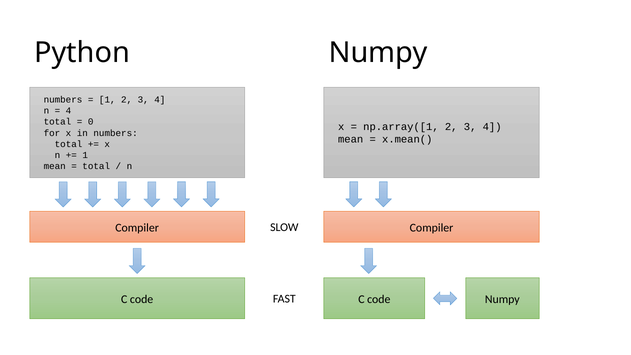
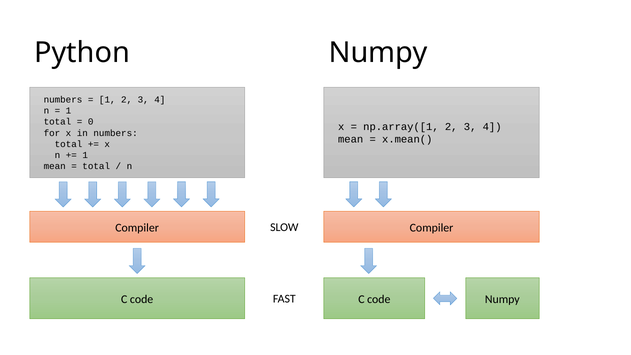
4: 4 -> 1 (68, 111)
